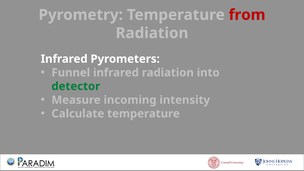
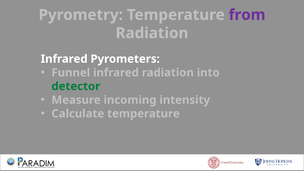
from colour: red -> purple (247, 15)
